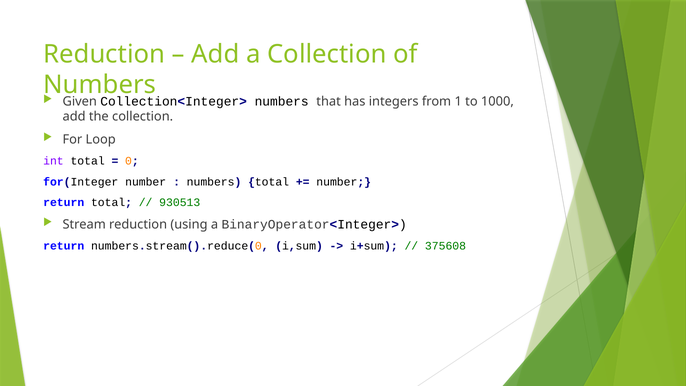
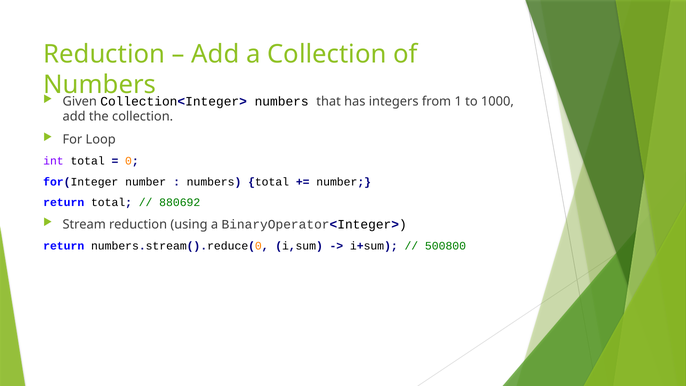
930513: 930513 -> 880692 (180, 203)
375608: 375608 -> 500800 (446, 246)
